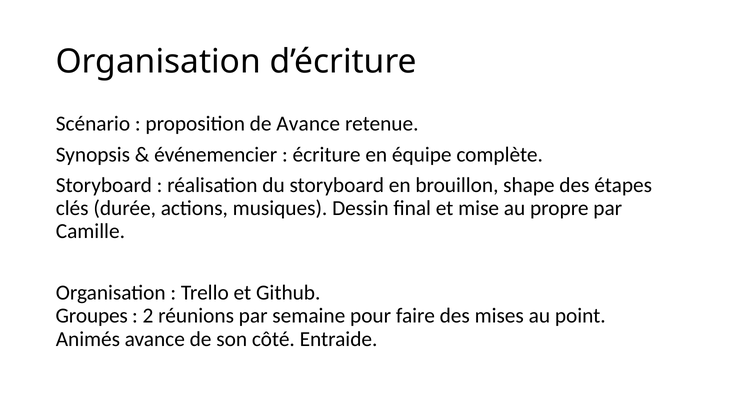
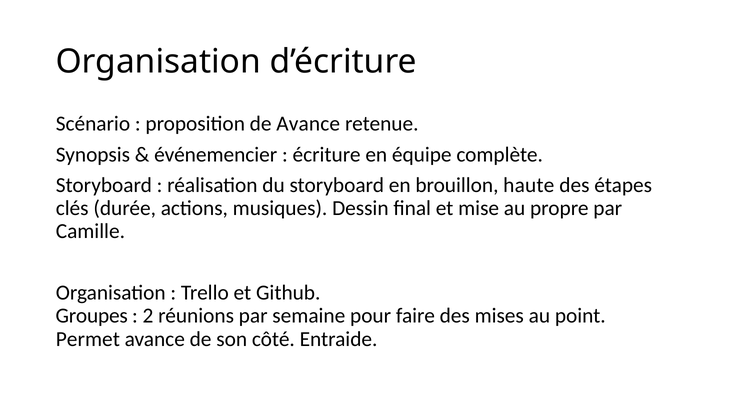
shape: shape -> haute (529, 185)
Animés: Animés -> Permet (88, 339)
